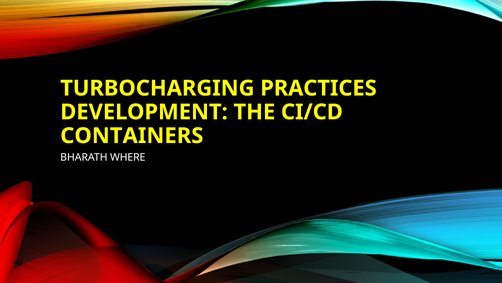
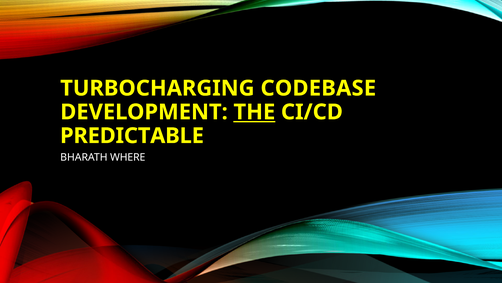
PRACTICES: PRACTICES -> CODEBASE (318, 88)
THE underline: none -> present (254, 112)
CONTAINERS: CONTAINERS -> PREDICTABLE (132, 136)
